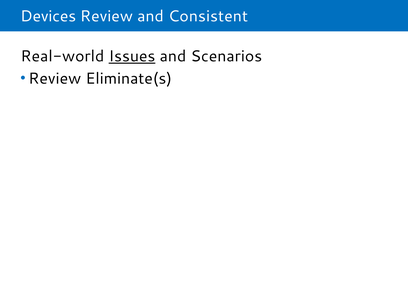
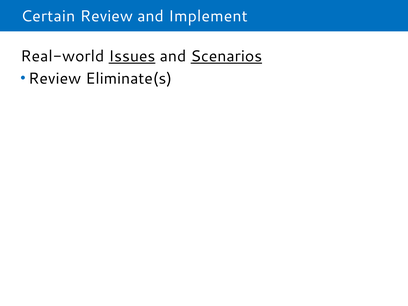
Devices: Devices -> Certain (48, 16)
Consistent: Consistent -> Implement (208, 16)
Scenarios underline: none -> present (226, 56)
